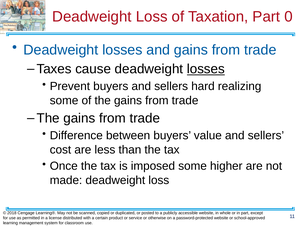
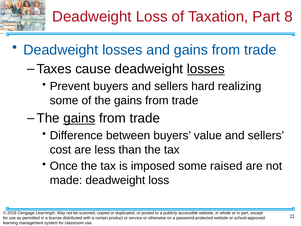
0: 0 -> 8 (288, 17)
gains underline: none -> present (79, 118)
higher: higher -> raised (226, 166)
